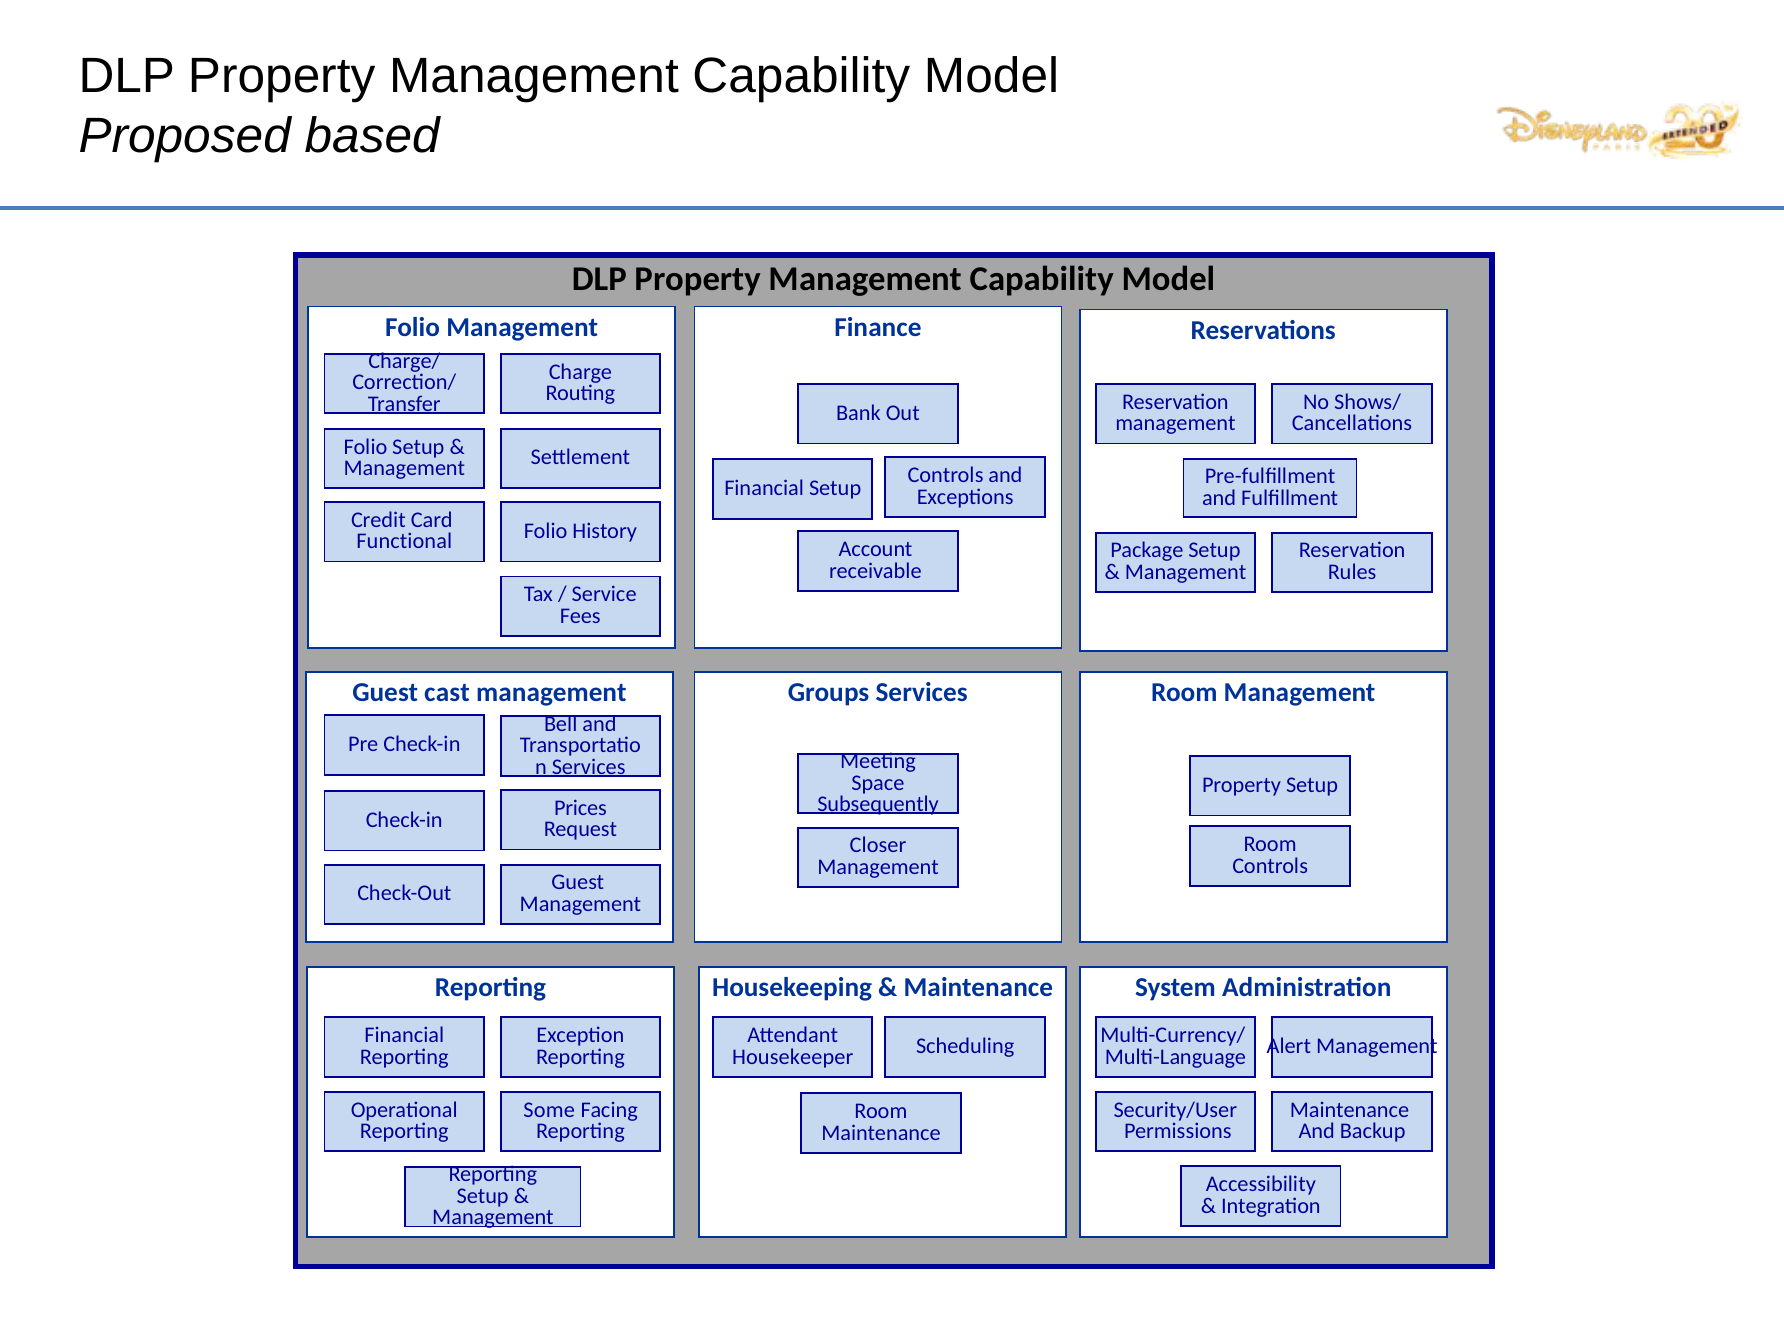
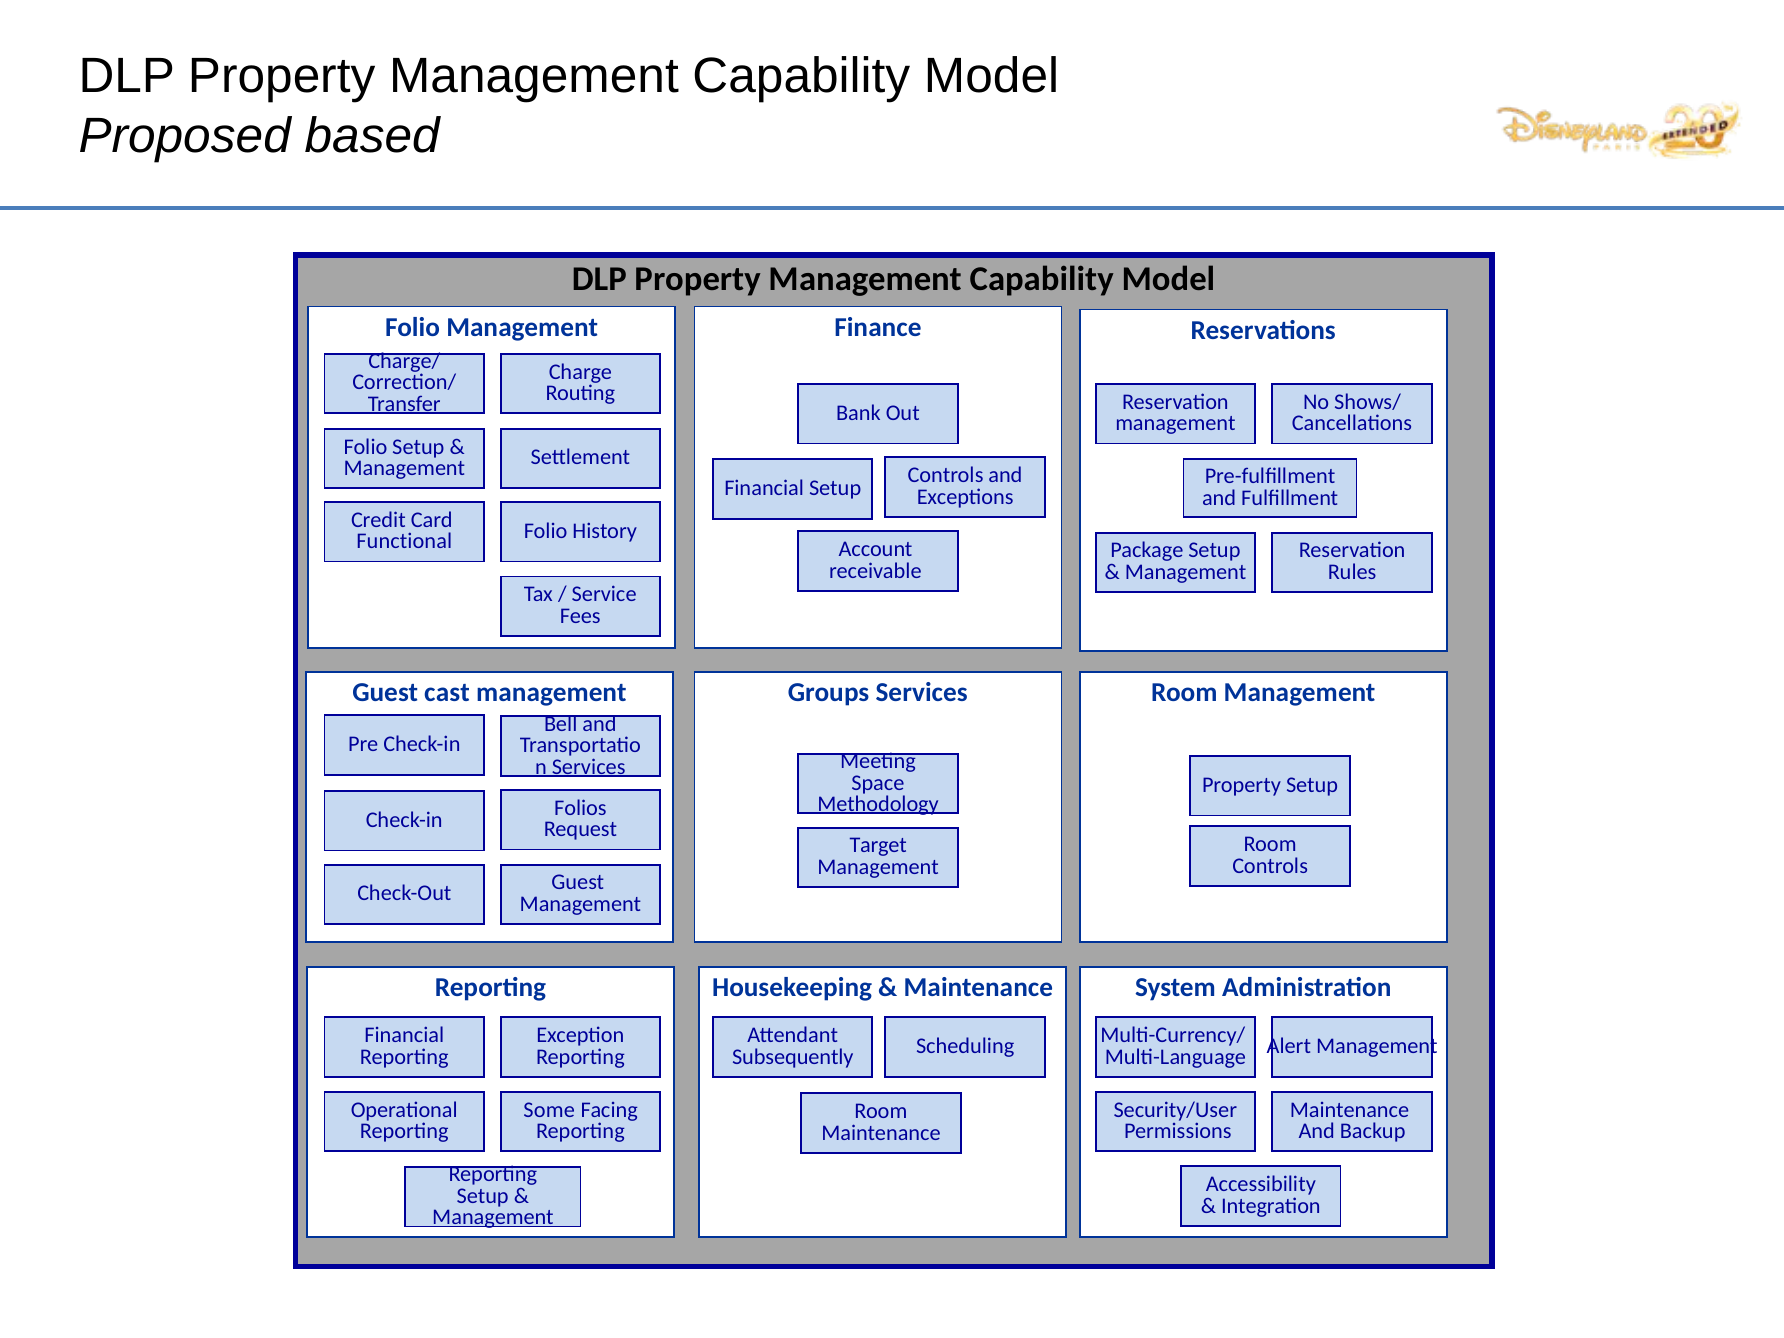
Subsequently: Subsequently -> Methodology (878, 804)
Prices: Prices -> Folios (580, 808)
Closer: Closer -> Target (878, 846)
Housekeeper: Housekeeper -> Subsequently (793, 1057)
